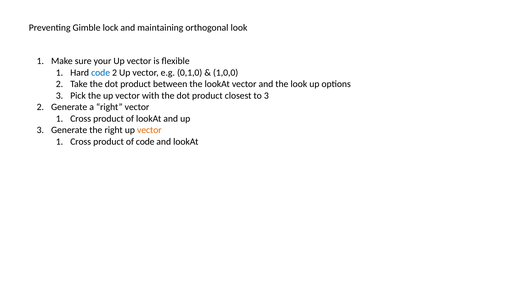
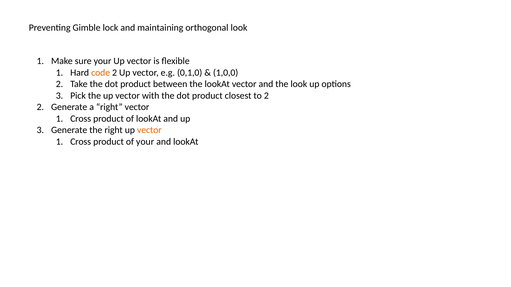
code colour: blue -> orange (101, 73)
to 3: 3 -> 2 (266, 96)
of code: code -> your (145, 142)
